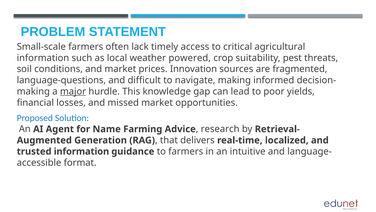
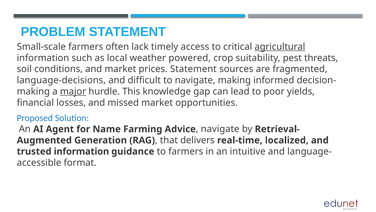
agricultural underline: none -> present (280, 47)
prices Innovation: Innovation -> Statement (193, 69)
language-questions: language-questions -> language-decisions (61, 80)
research: research -> navigate (220, 129)
